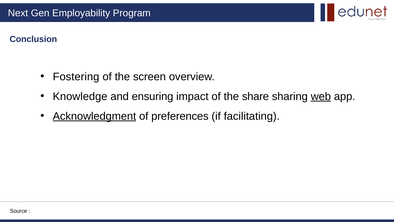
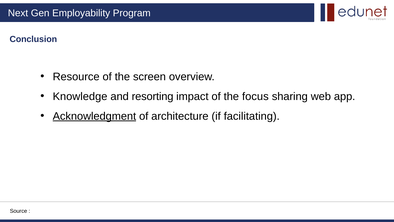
Fostering: Fostering -> Resource (76, 77)
ensuring: ensuring -> resorting (153, 96)
share: share -> focus (255, 96)
web underline: present -> none (321, 96)
preferences: preferences -> architecture (180, 116)
